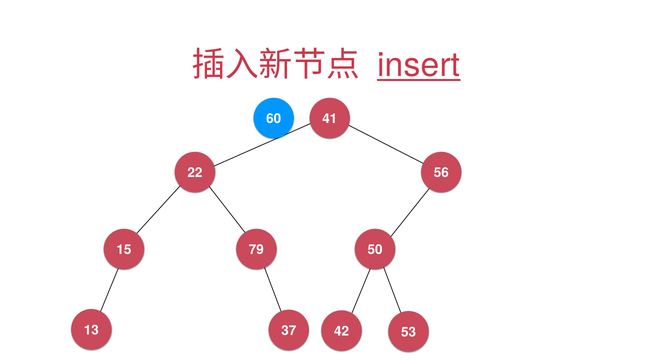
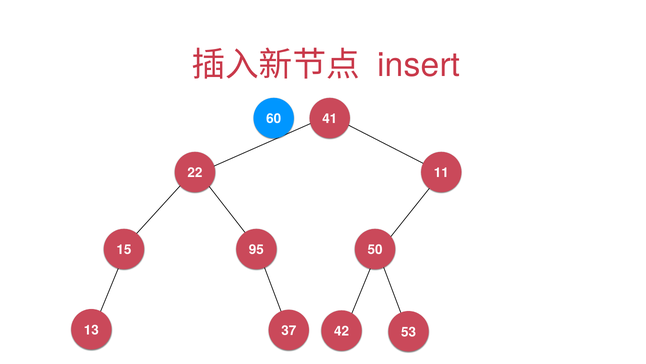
insert underline: present -> none (419, 65)
56: 56 -> 11 (441, 173)
79: 79 -> 95 (256, 250)
